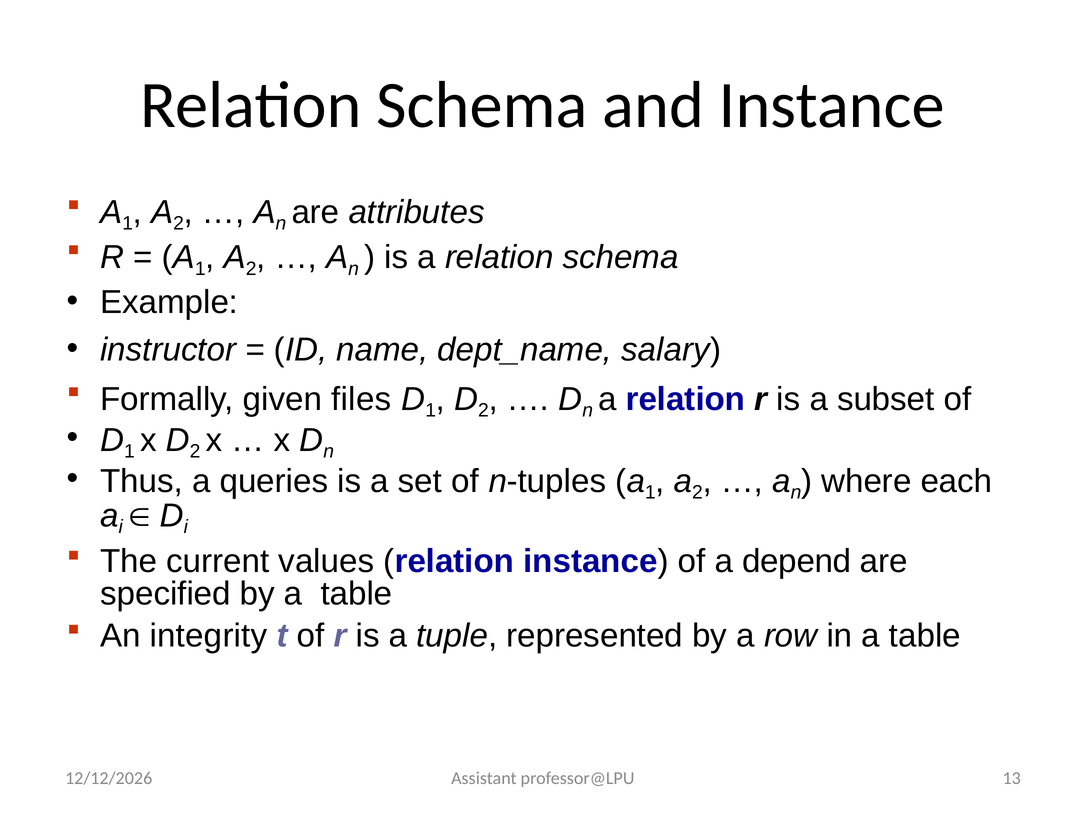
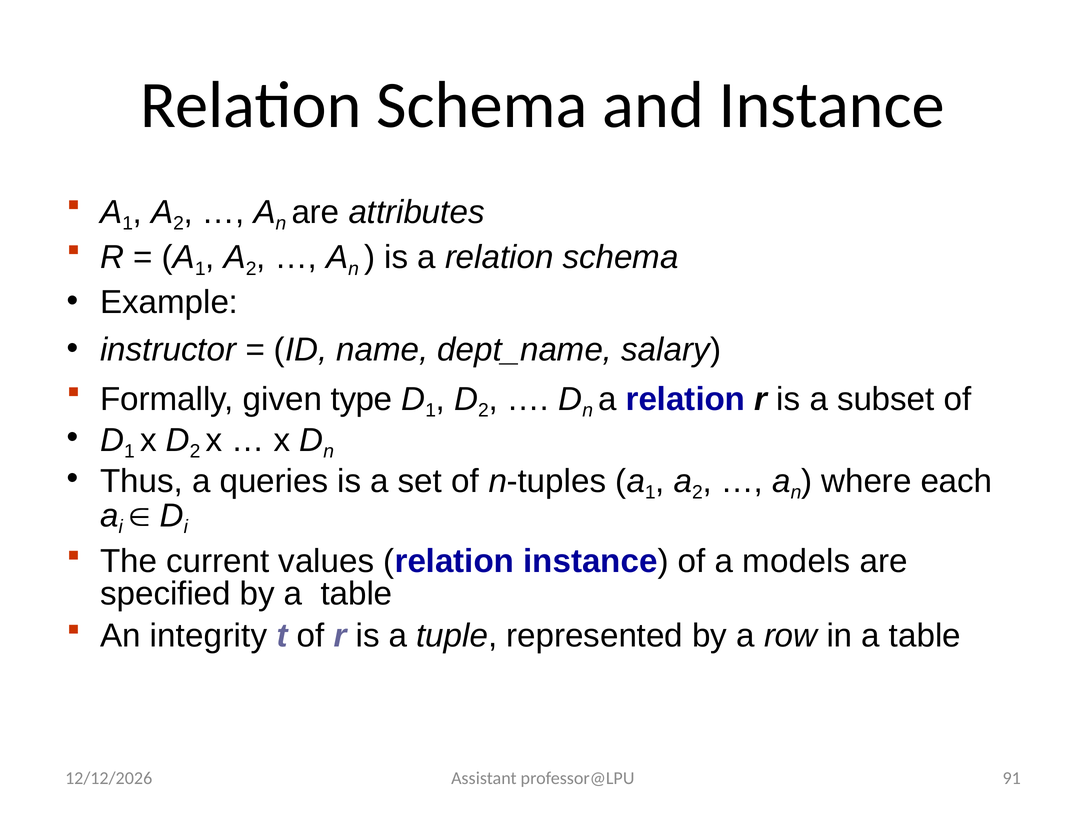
files: files -> type (362, 399)
depend: depend -> models (796, 561)
13: 13 -> 91 (1012, 778)
